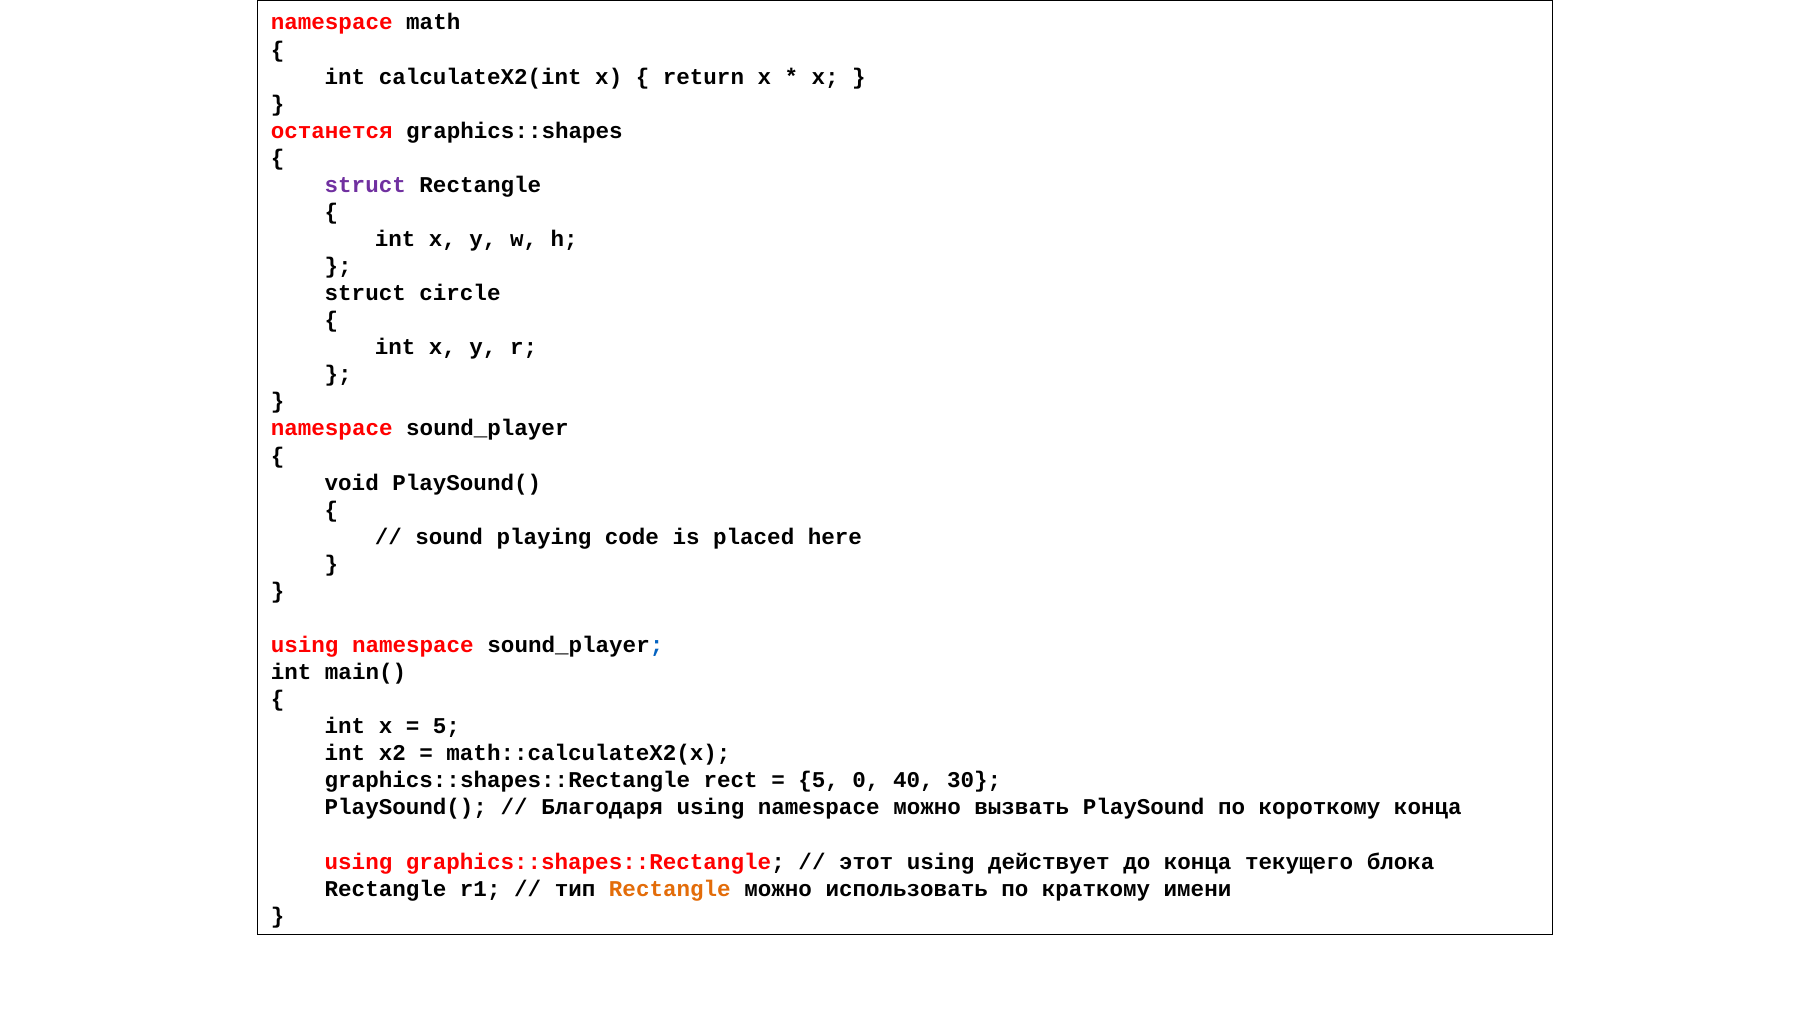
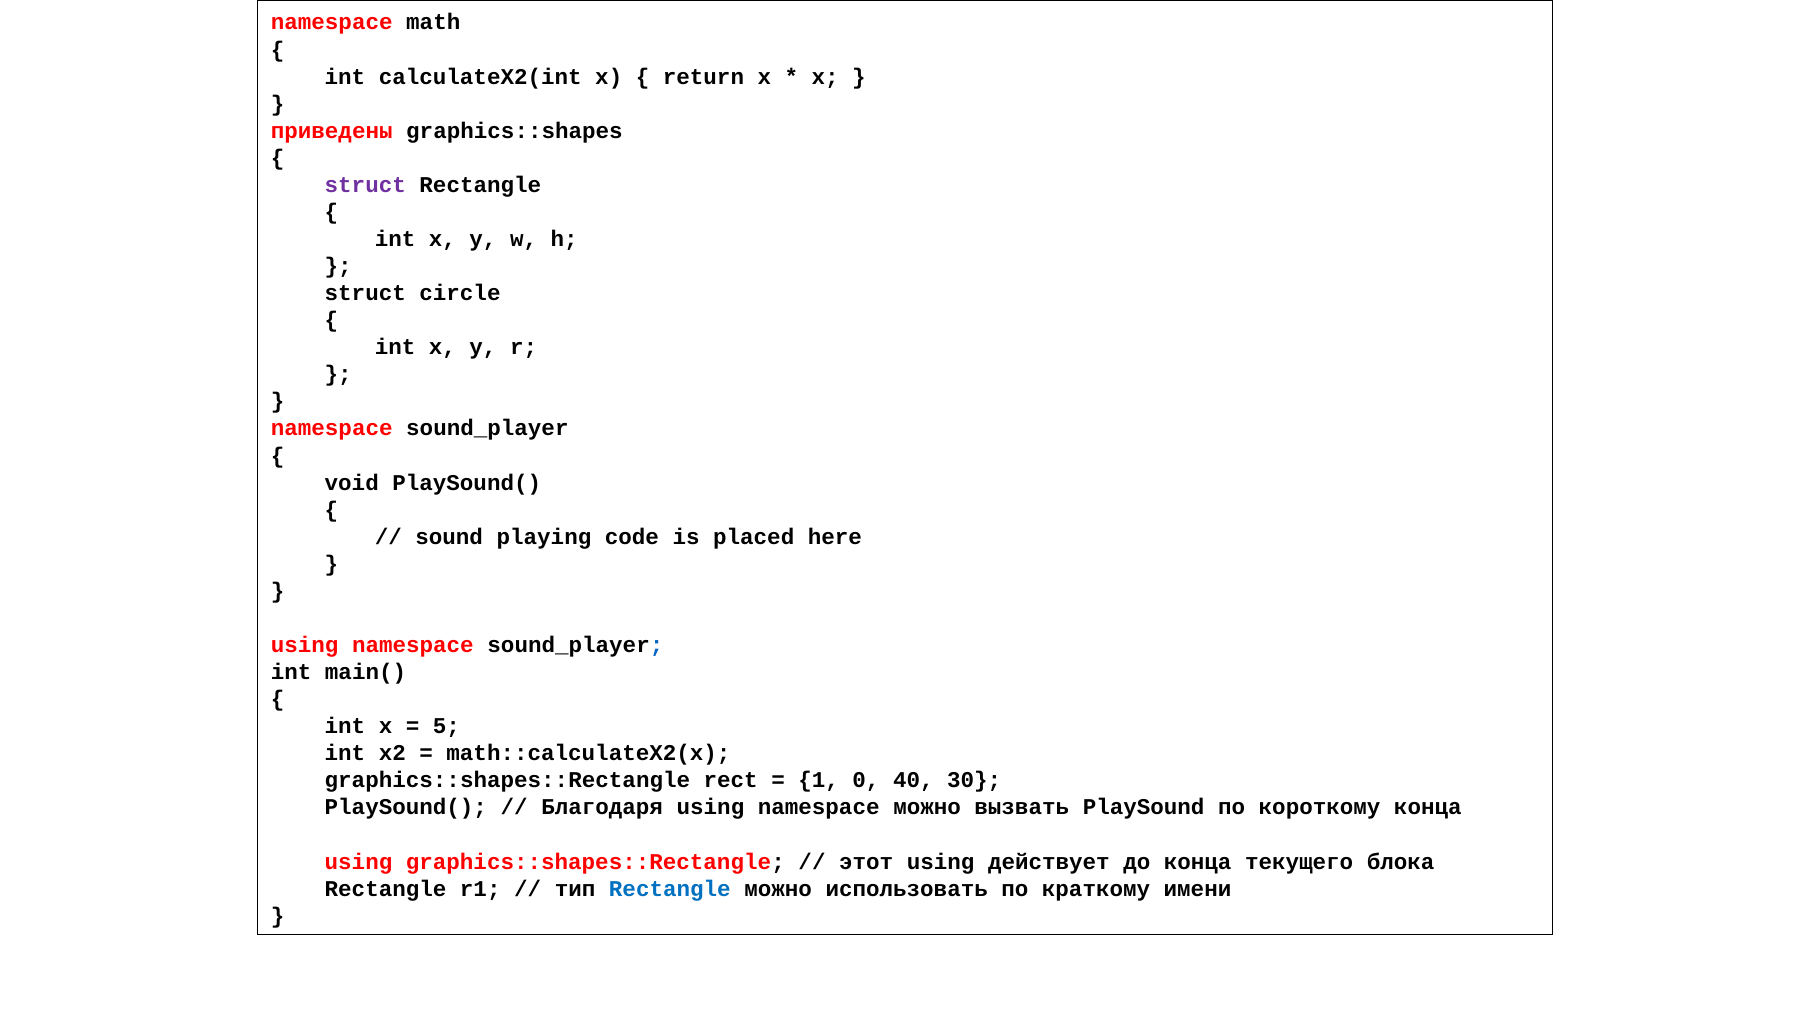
останется: останется -> приведены (332, 131)
5: 5 -> 1 (819, 781)
Rectangle colour: orange -> blue (670, 889)
